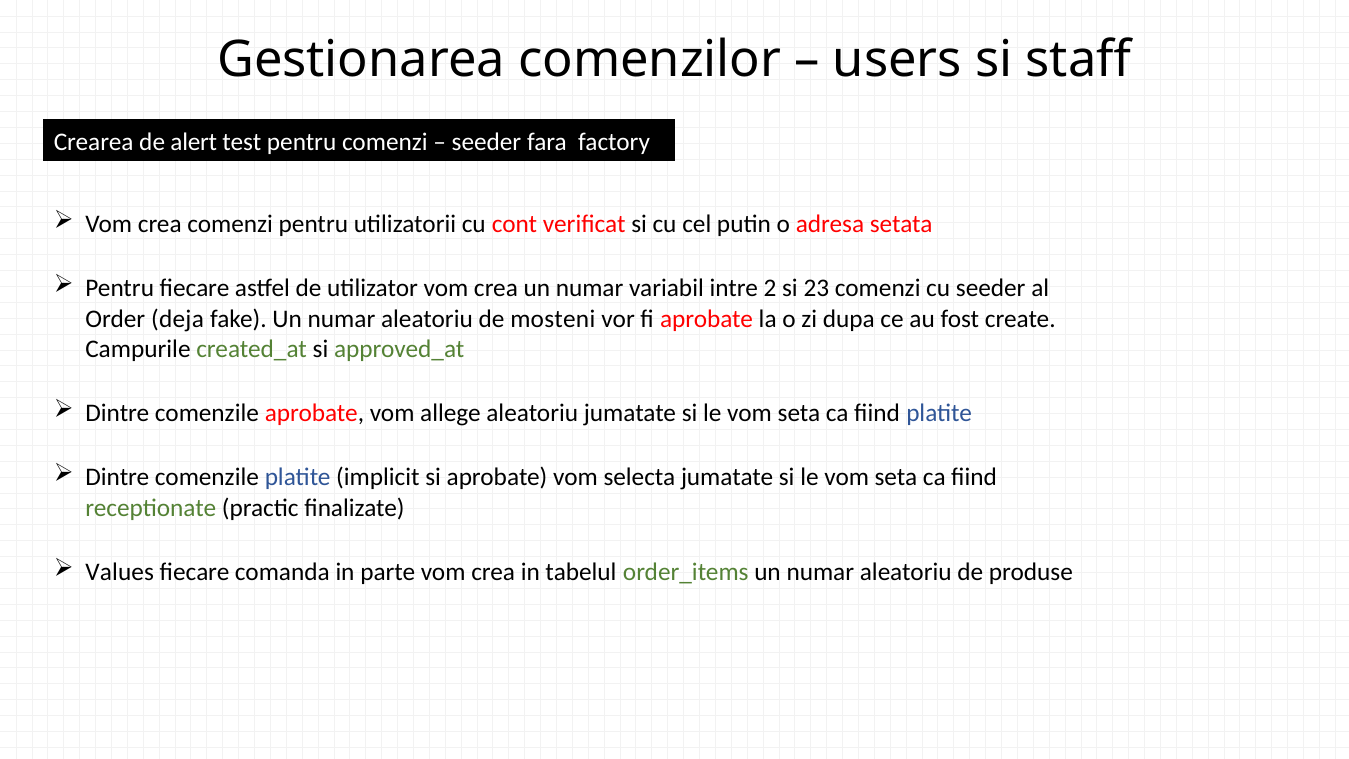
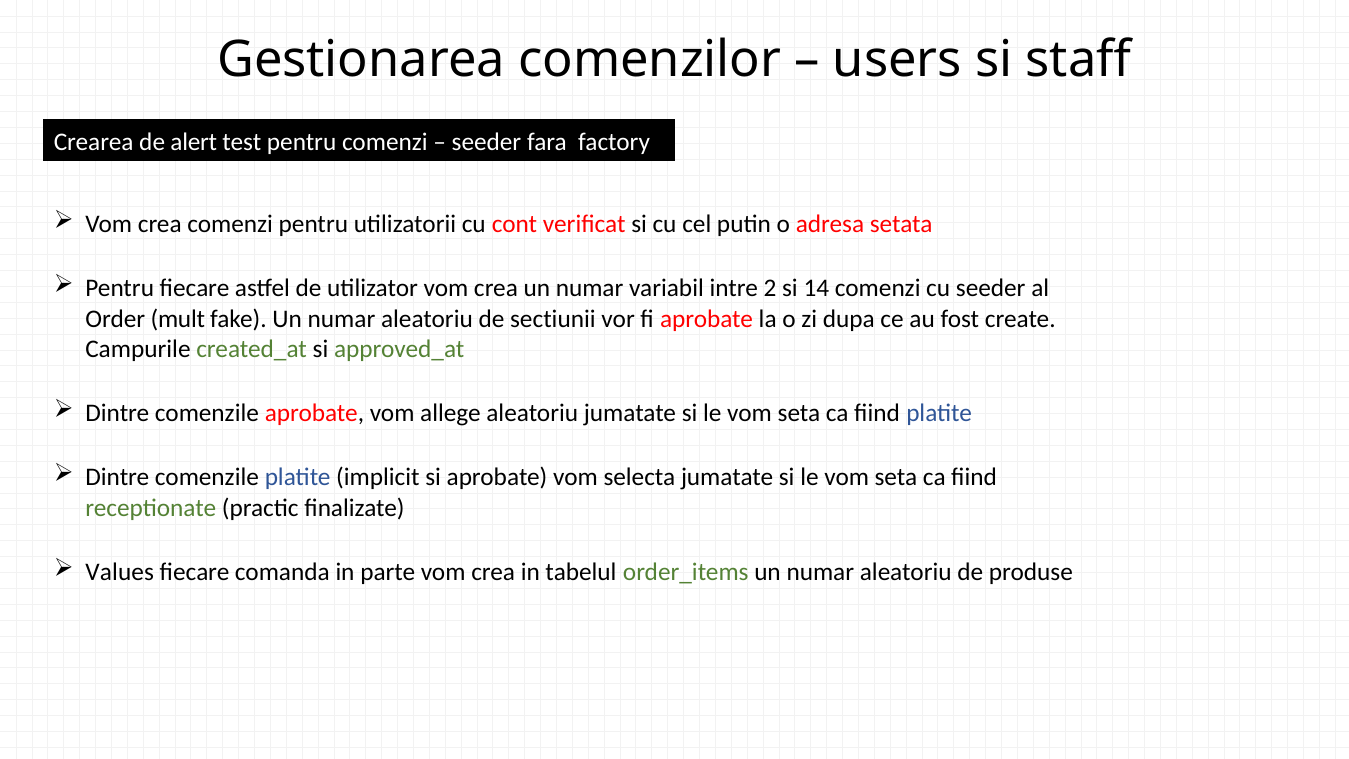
23: 23 -> 14 (816, 288)
deja: deja -> mult (178, 319)
mosteni: mosteni -> sectiunii (553, 319)
